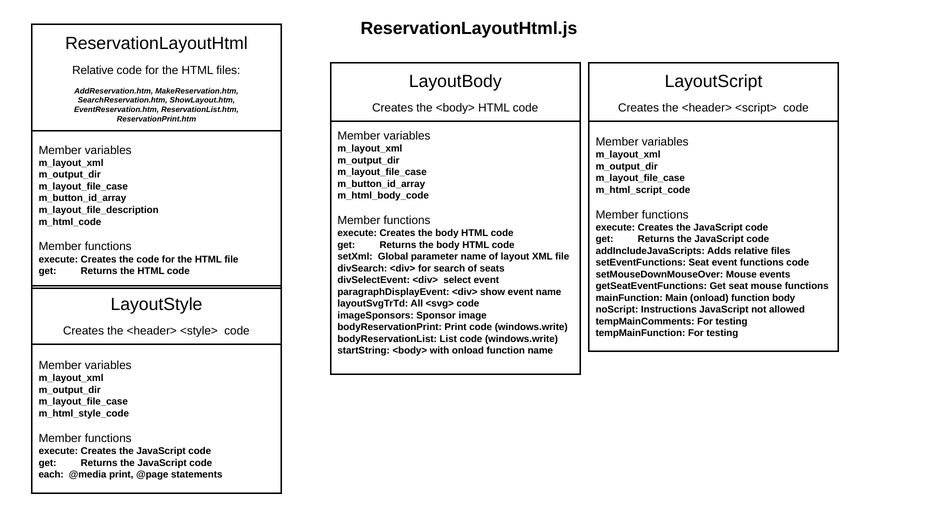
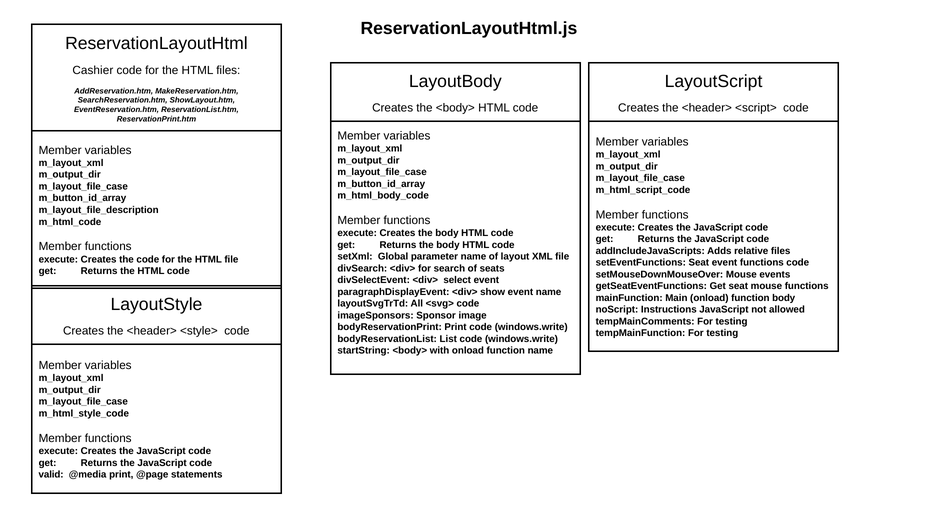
Relative: Relative -> Cashier (93, 70)
each: each -> valid (51, 474)
